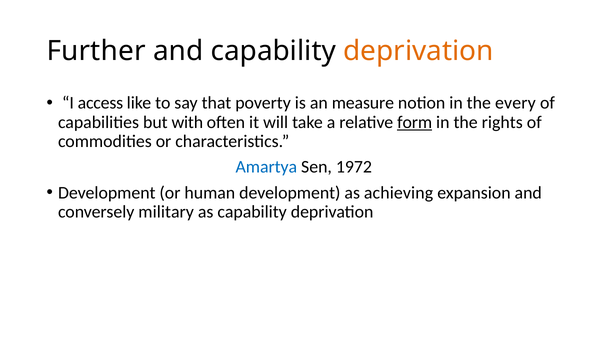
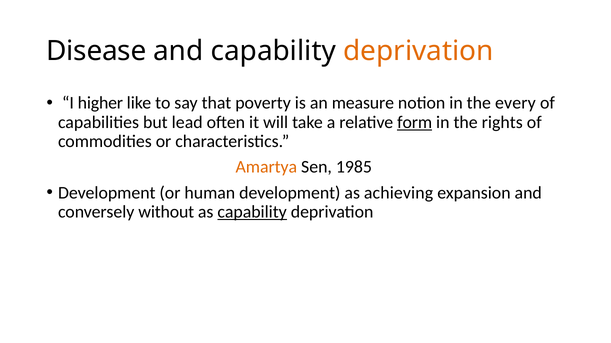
Further: Further -> Disease (96, 51)
access: access -> higher (100, 103)
with: with -> lead (187, 123)
Amartya colour: blue -> orange (266, 167)
1972: 1972 -> 1985 (354, 167)
military: military -> without (166, 212)
capability underline: none -> present (252, 212)
